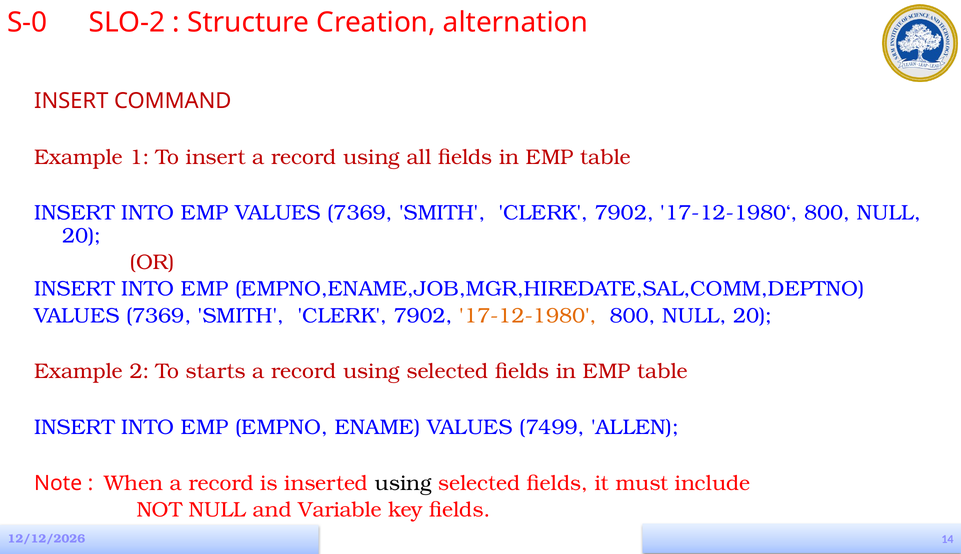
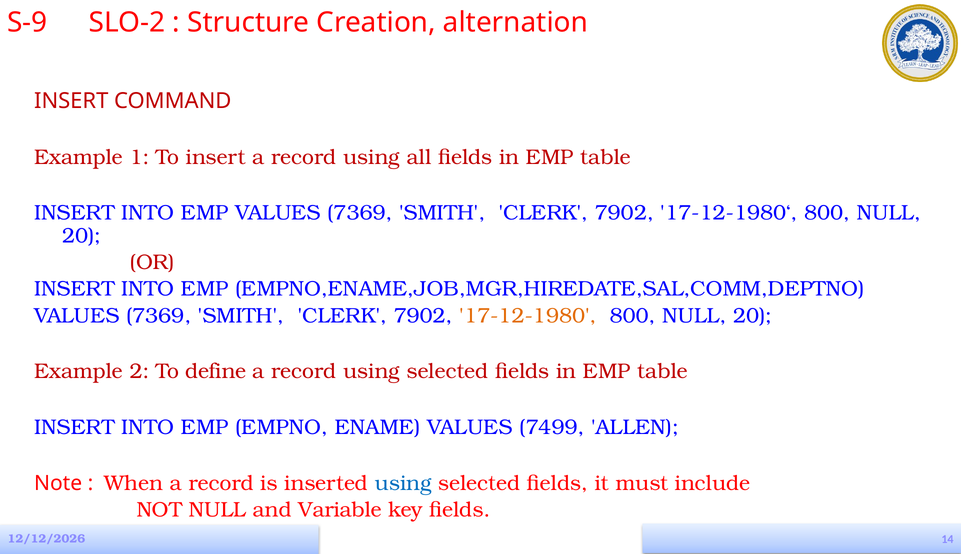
S-0: S-0 -> S-9 (27, 22)
starts: starts -> define (216, 371)
using colour: black -> blue (403, 483)
